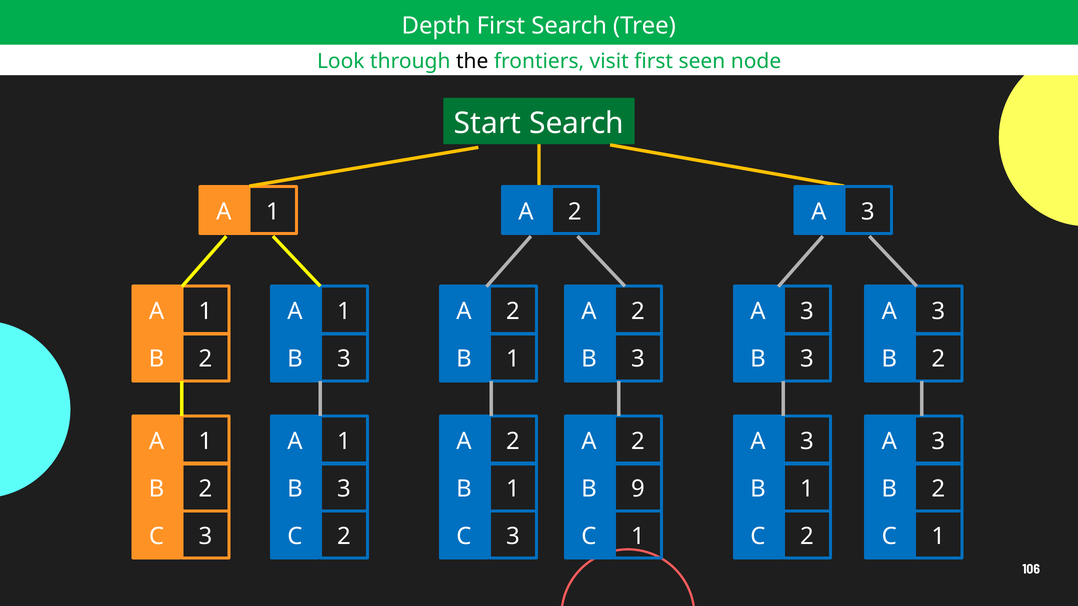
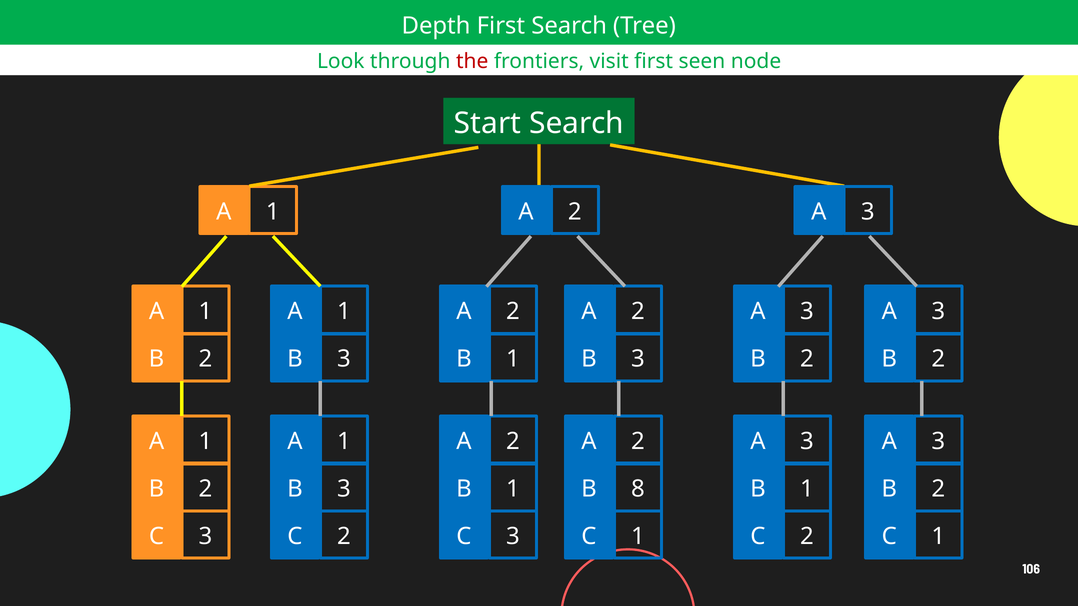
the colour: black -> red (472, 61)
3: 3 -> 2 (807, 359)
9: 9 -> 8 (638, 489)
